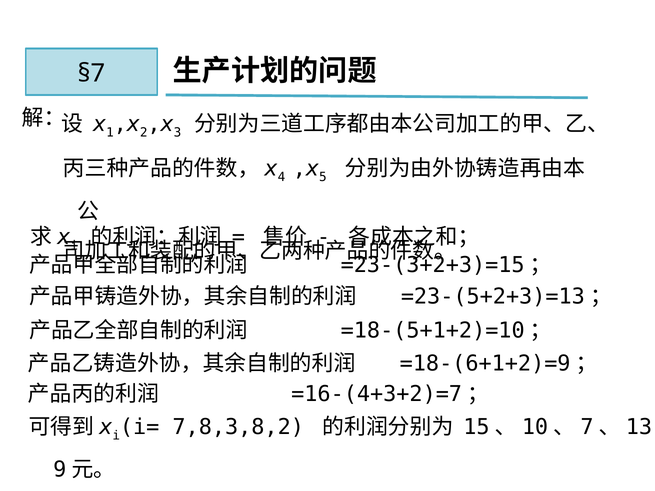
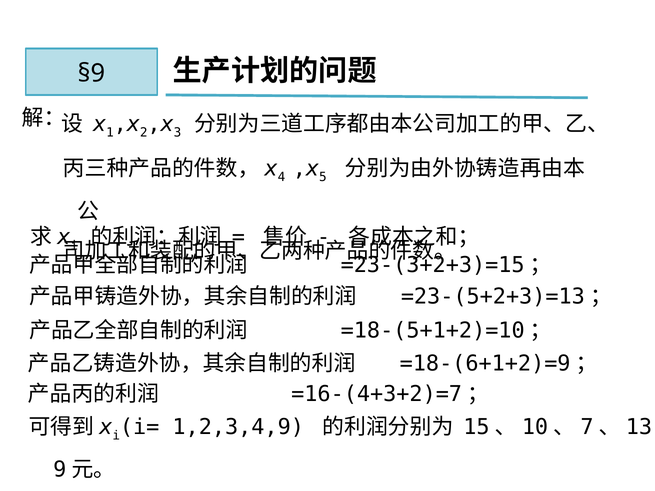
§7: §7 -> §9 (92, 74)
7,8,3,8,2: 7,8,3,8,2 -> 1,2,3,4,9 (238, 427)
